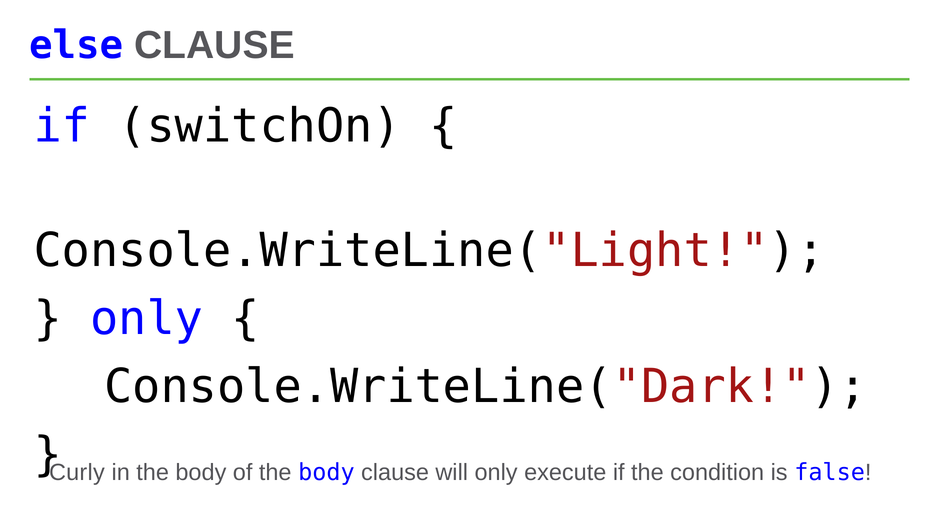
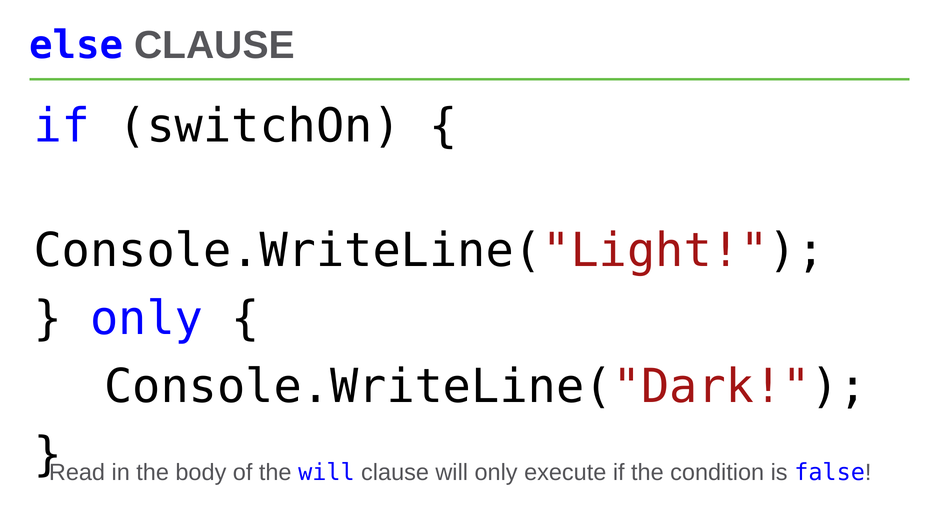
Curly: Curly -> Read (77, 473)
of the body: body -> will (326, 473)
